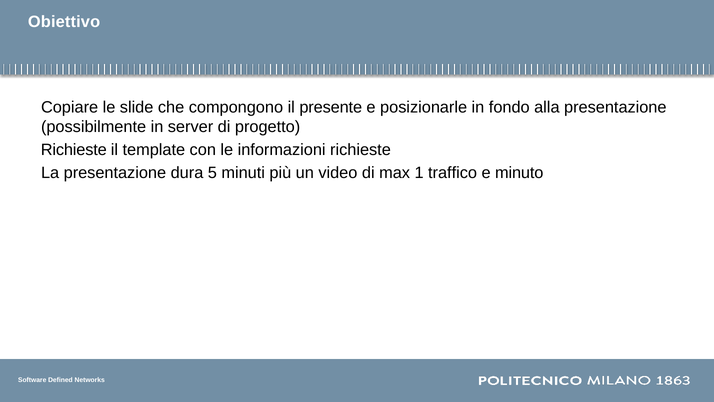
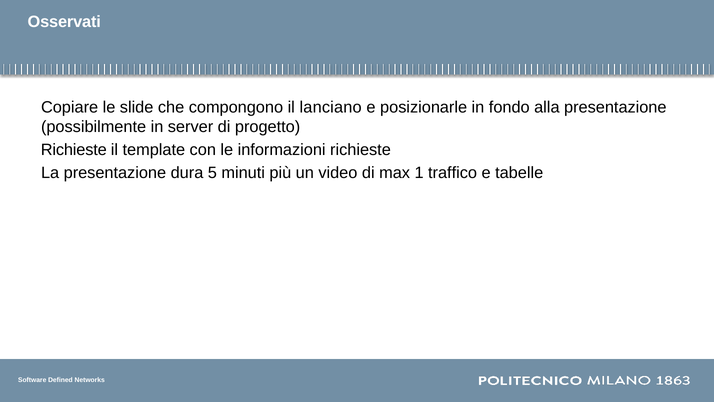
Obiettivo: Obiettivo -> Osservati (64, 22)
presente: presente -> lanciano (331, 107)
minuto: minuto -> tabelle (519, 173)
